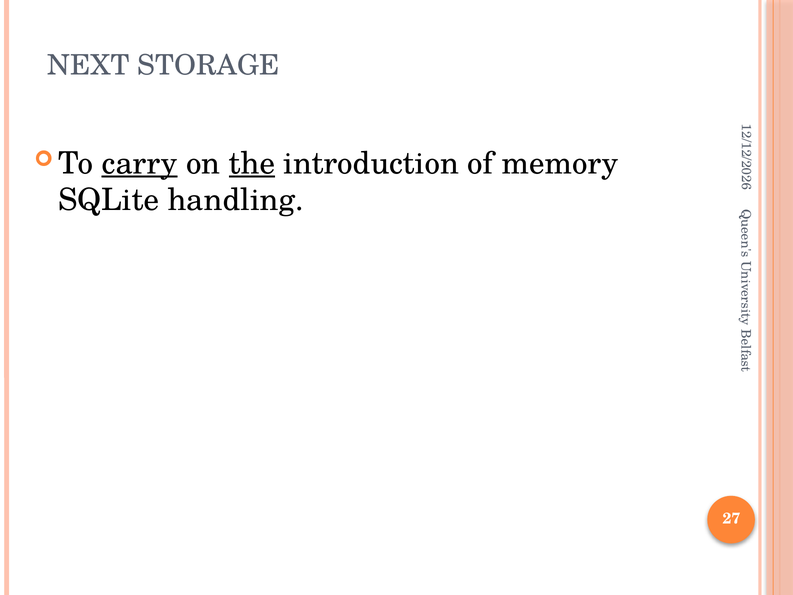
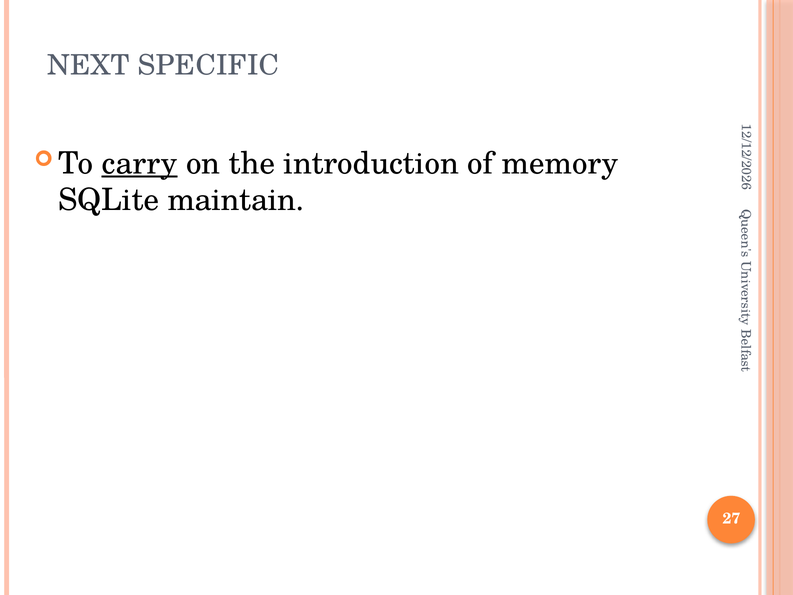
STORAGE: STORAGE -> SPECIFIC (208, 66)
the underline: present -> none (252, 163)
handling: handling -> maintain (236, 200)
